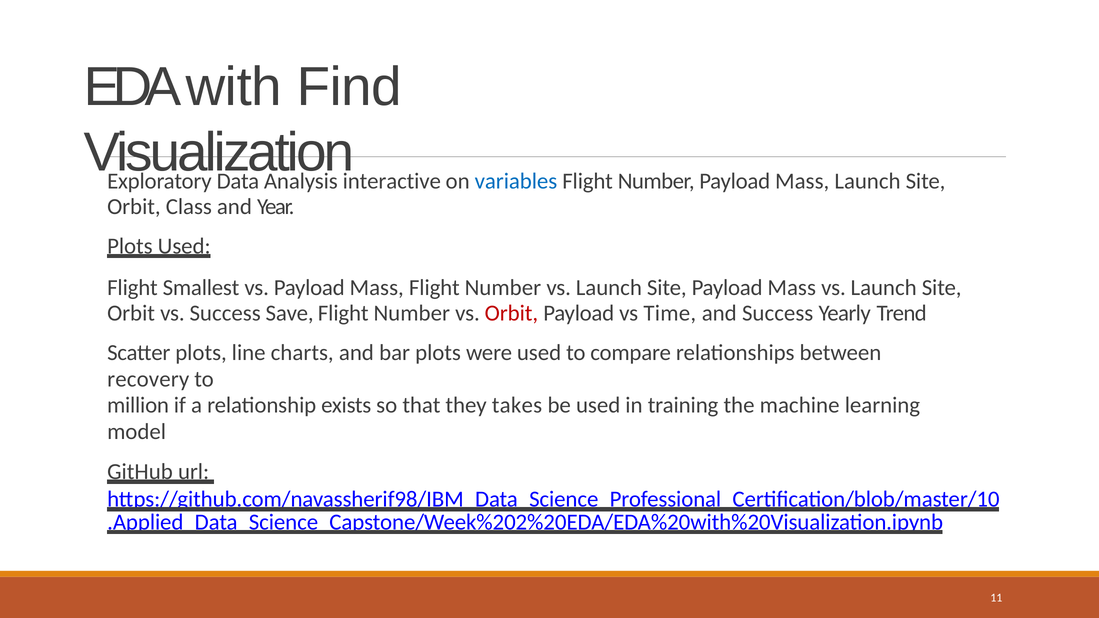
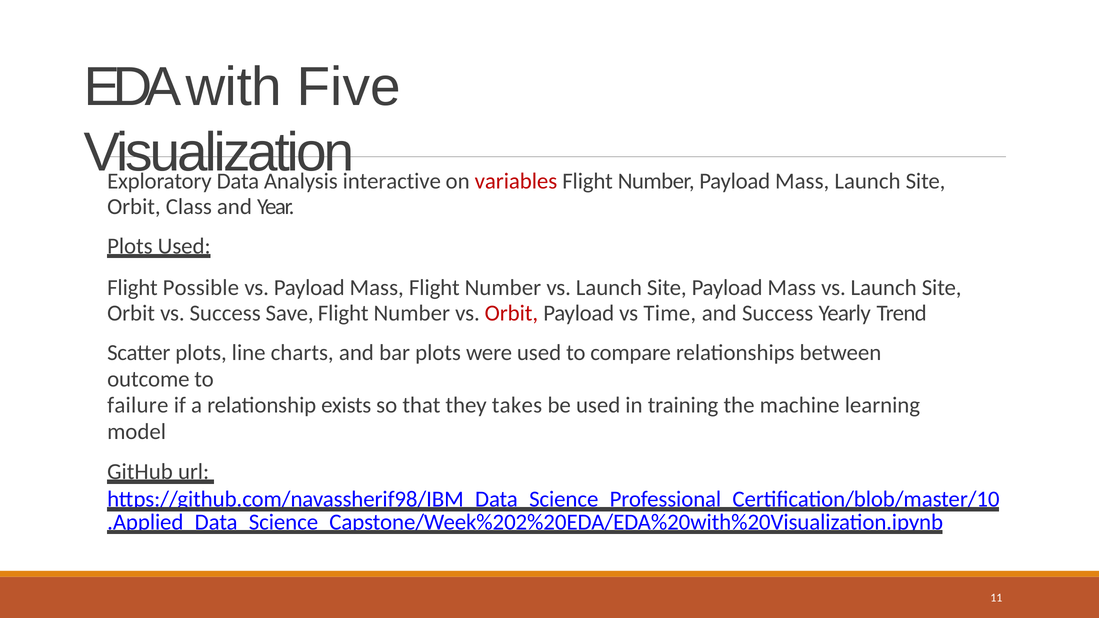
Find: Find -> Five (349, 87)
variables colour: blue -> red (516, 181)
Smallest: Smallest -> Possible (201, 288)
recovery: recovery -> outcome (148, 379)
million: million -> failure (138, 405)
